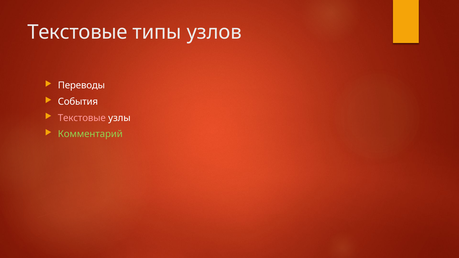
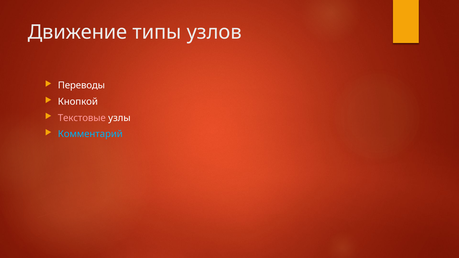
Текстовые: Текстовые -> Движение (78, 32)
События: События -> Кнопкой (78, 102)
Комментарий colour: light green -> light blue (90, 134)
